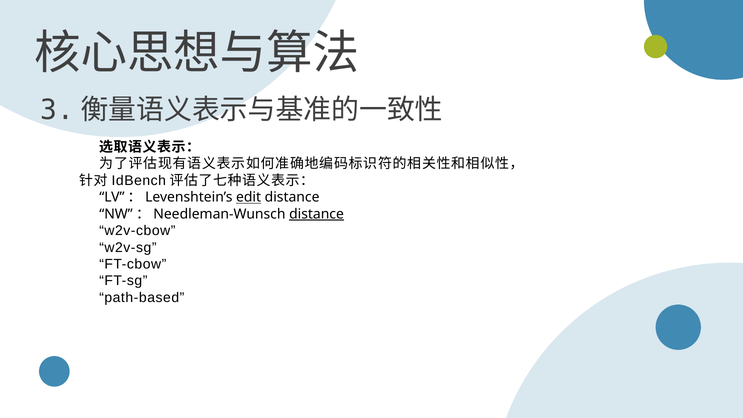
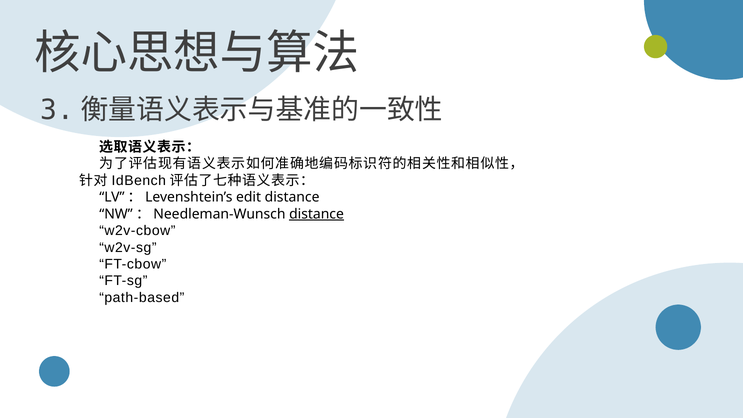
edit underline: present -> none (249, 197)
